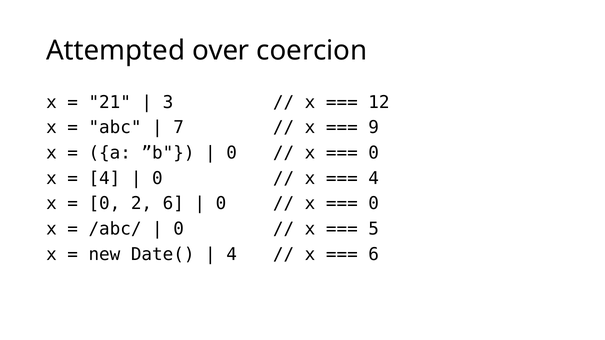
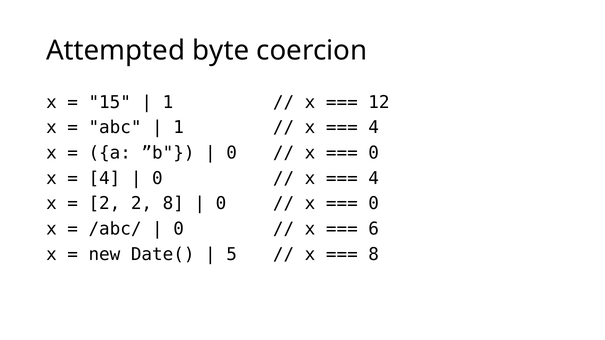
over: over -> byte (221, 51)
21: 21 -> 15 (110, 102)
3: 3 -> 1 (168, 102)
7: 7 -> 1 (179, 128)
9: 9 -> 4 (374, 128)
0: 0 -> 2 (104, 204)
2 6: 6 -> 8 (173, 204)
5: 5 -> 6 (374, 229)
4: 4 -> 5 (232, 254)
6: 6 -> 8 (374, 254)
